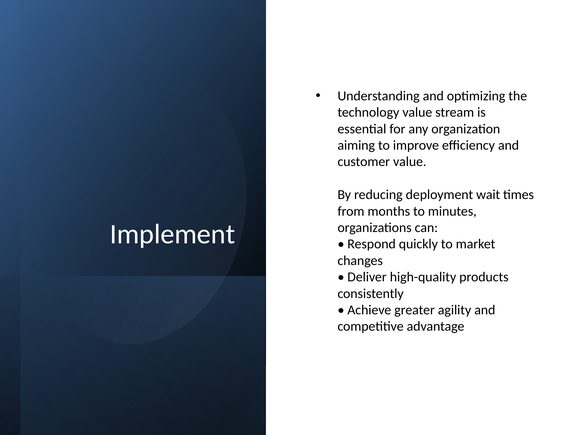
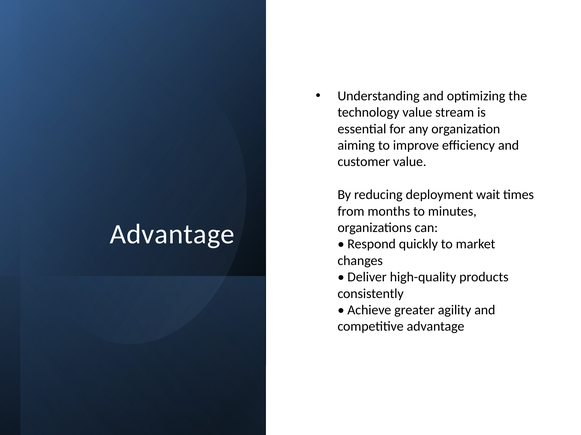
Implement: Implement -> Advantage (172, 235)
